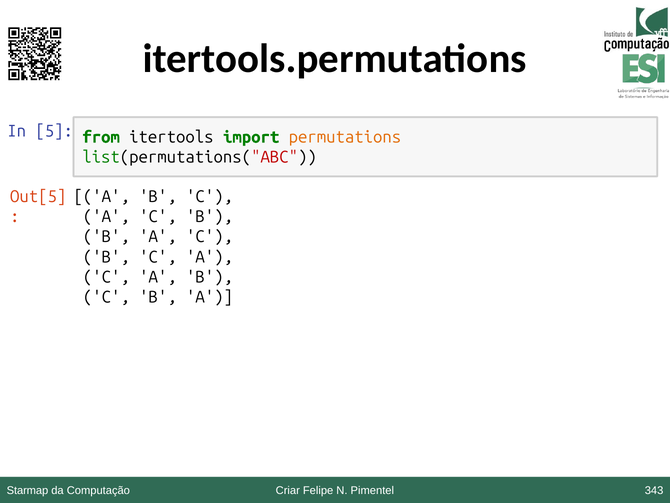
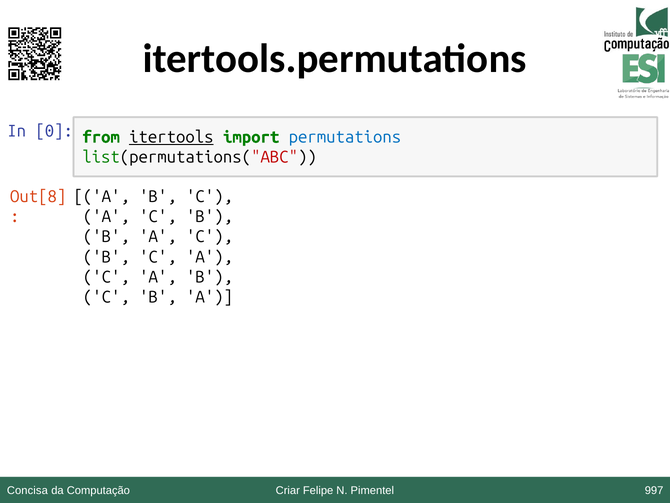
5: 5 -> 0 (54, 131)
itertools underline: none -> present (171, 137)
permutations colour: orange -> blue (345, 137)
Out[5: Out[5 -> Out[8 (38, 196)
Starmap: Starmap -> Concisa (27, 490)
343: 343 -> 997 (654, 490)
